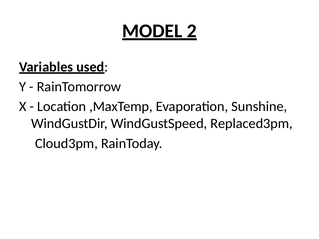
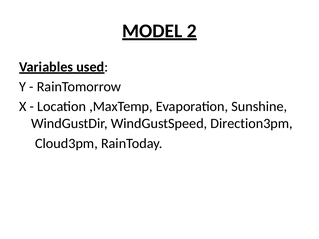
Replaced3pm: Replaced3pm -> Direction3pm (252, 124)
